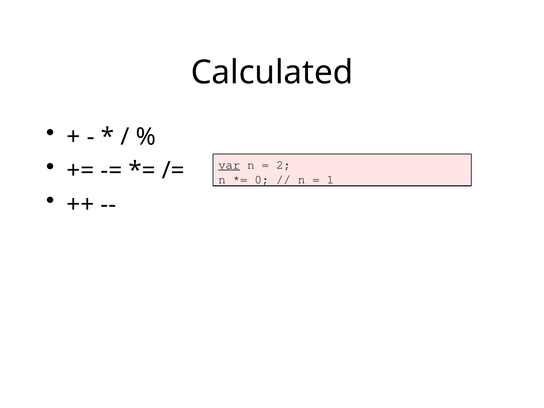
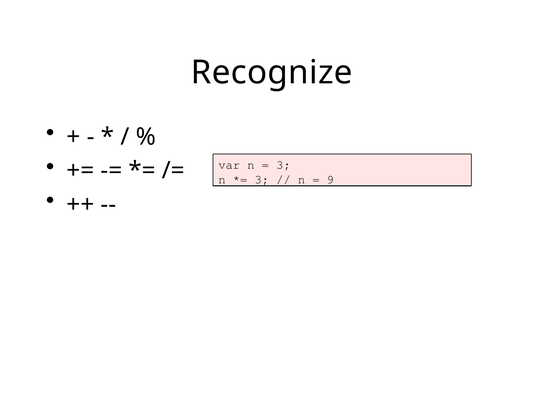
Calculated: Calculated -> Recognize (272, 73)
var underline: present -> none (229, 165)
2: 2 -> 3 (283, 165)
0: 0 -> 3 (262, 179)
1: 1 -> 9 (330, 179)
